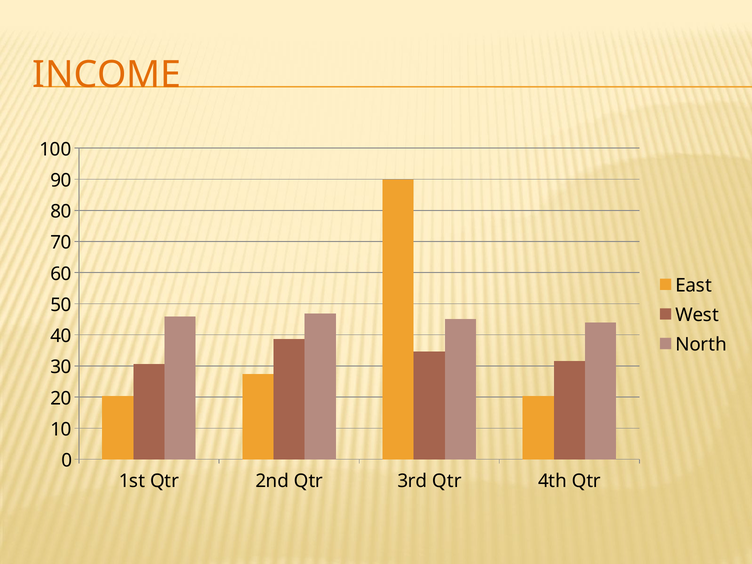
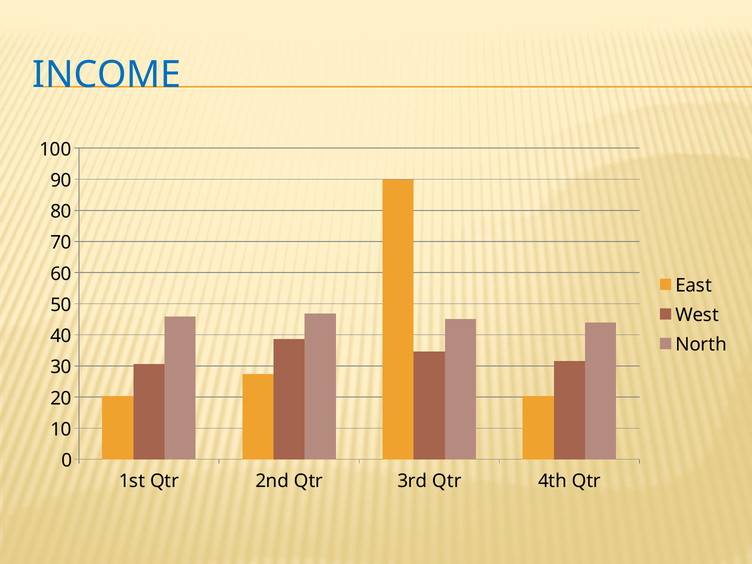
INCOME colour: orange -> blue (107, 75)
